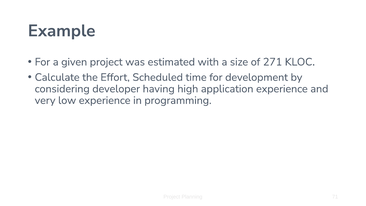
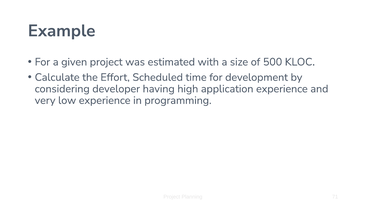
271: 271 -> 500 (273, 62)
